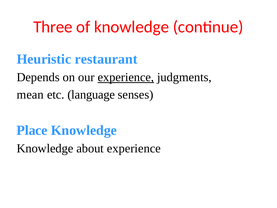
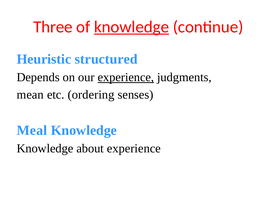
knowledge underline: none -> present (132, 27)
restaurant: restaurant -> structured (106, 59)
language: language -> ordering (91, 94)
Place: Place -> Meal (32, 130)
